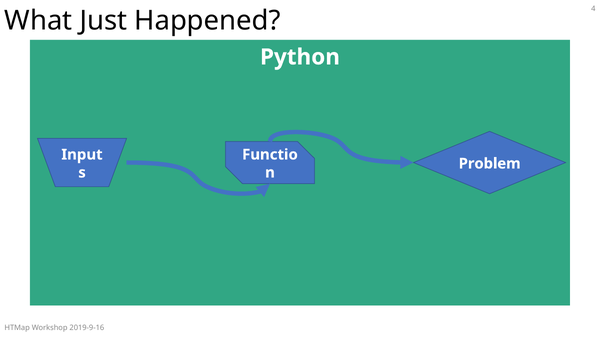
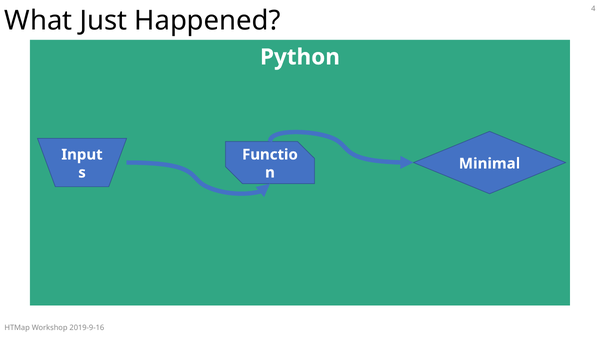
Problem: Problem -> Minimal (490, 164)
